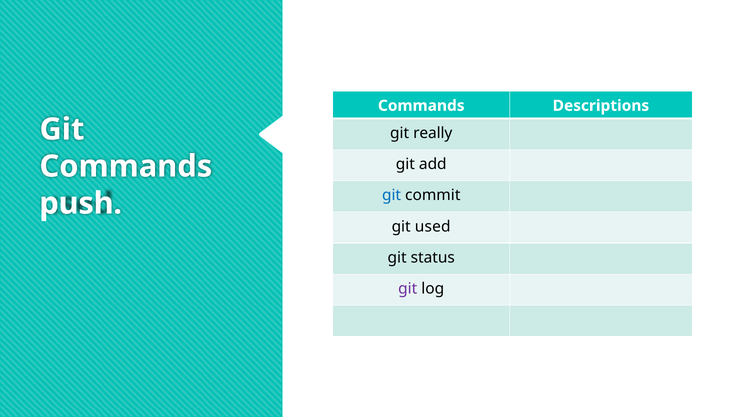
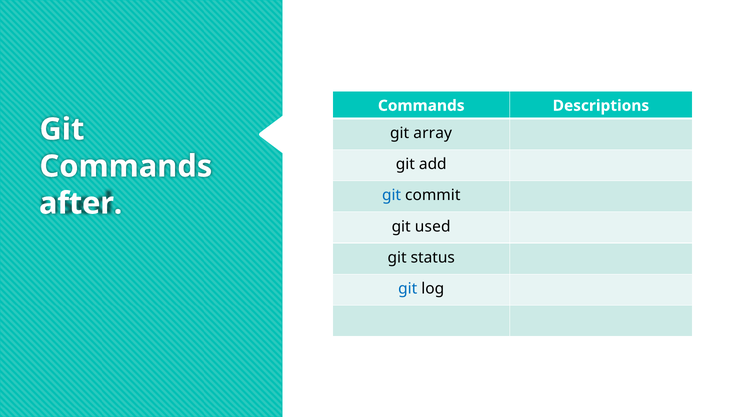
really: really -> array (433, 133)
push: push -> after (81, 204)
git colour: purple -> blue (408, 289)
